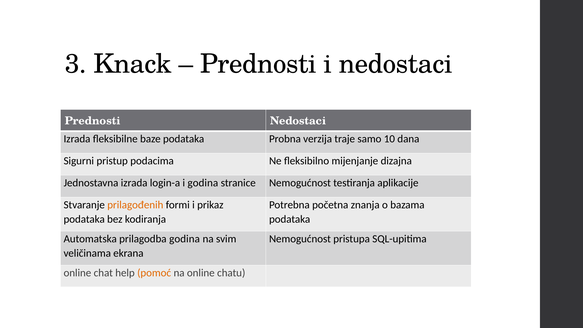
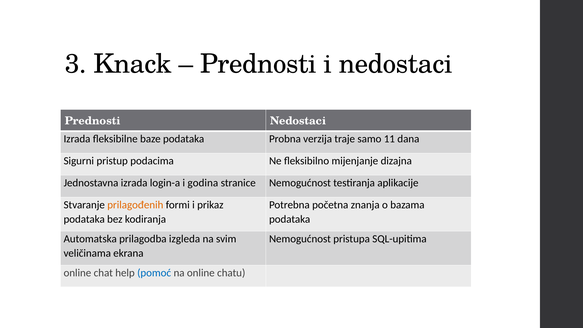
10: 10 -> 11 (389, 139)
prilagodba godina: godina -> izgleda (185, 239)
pomoć colour: orange -> blue (154, 273)
